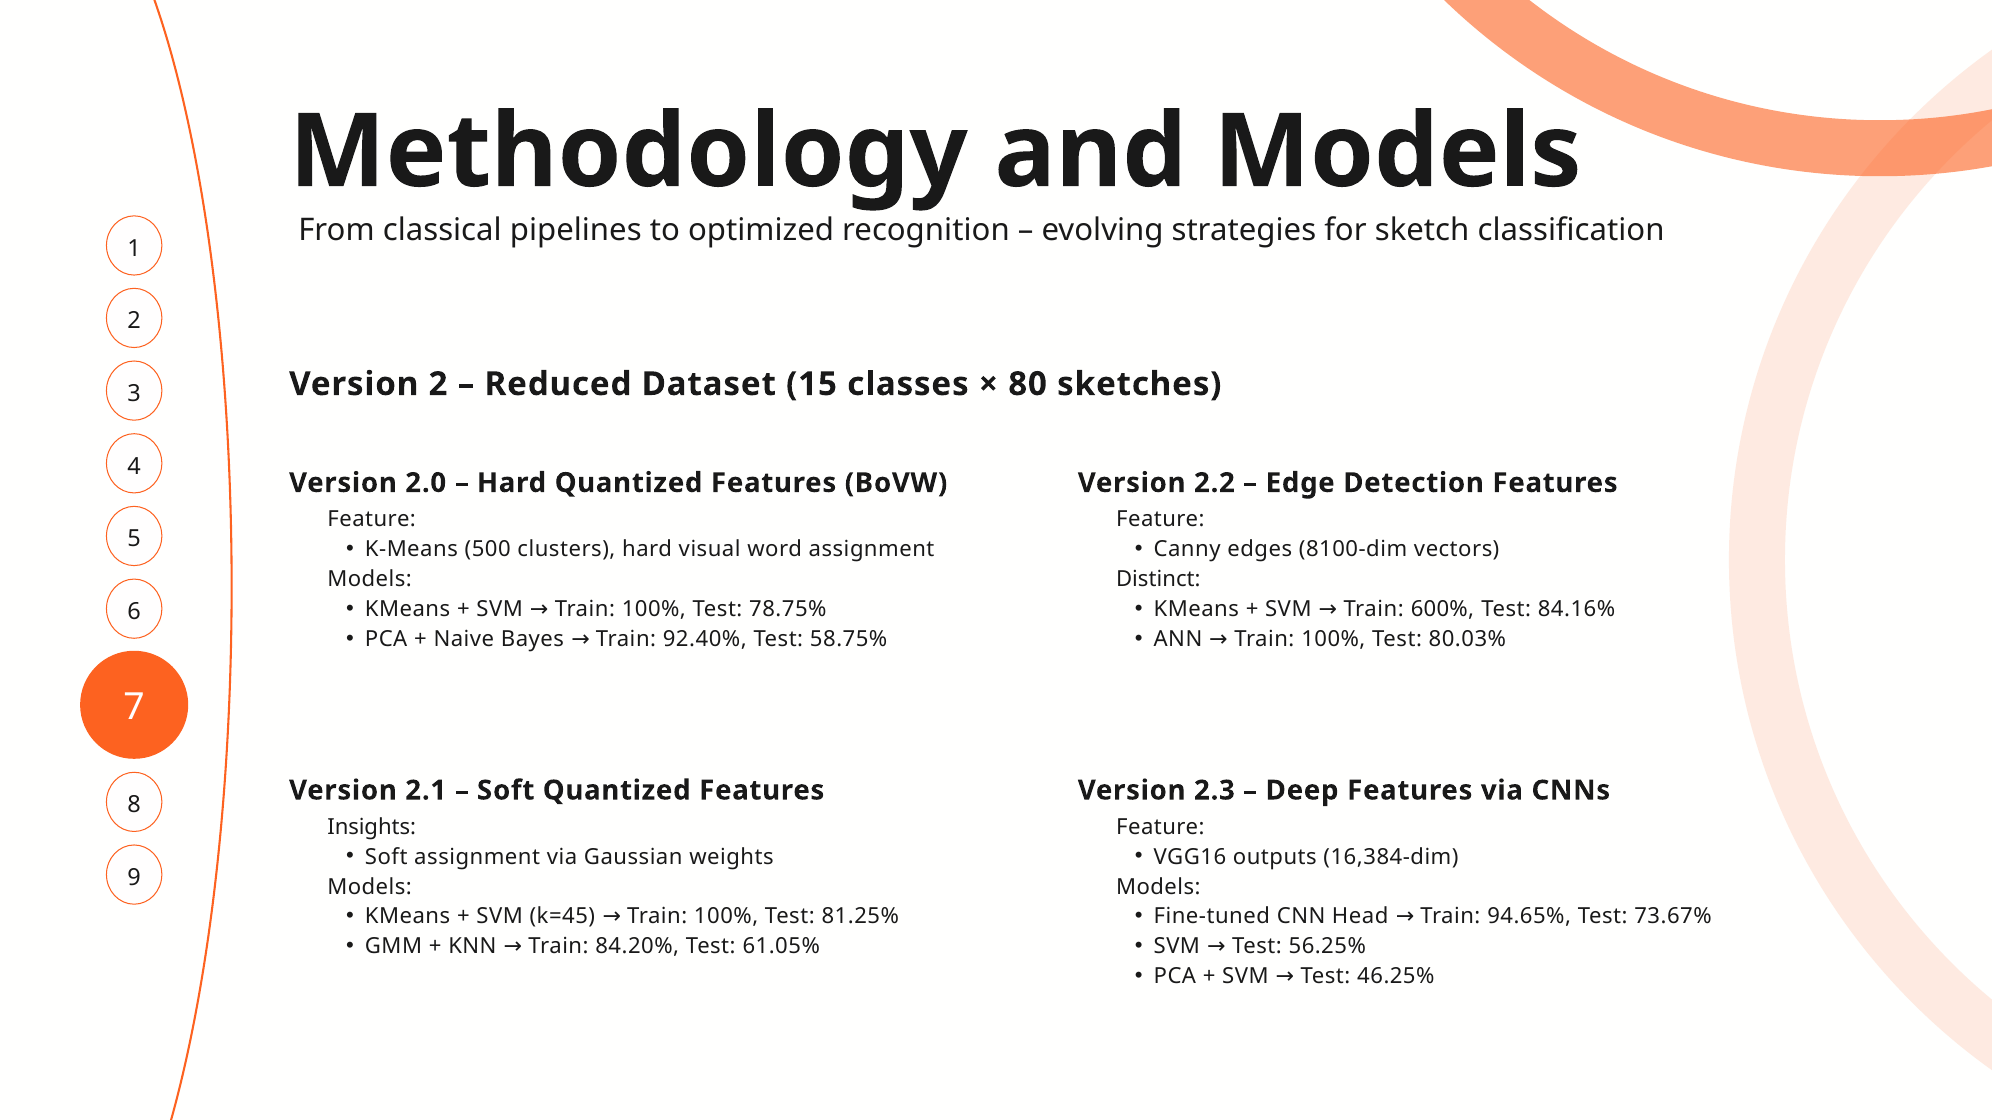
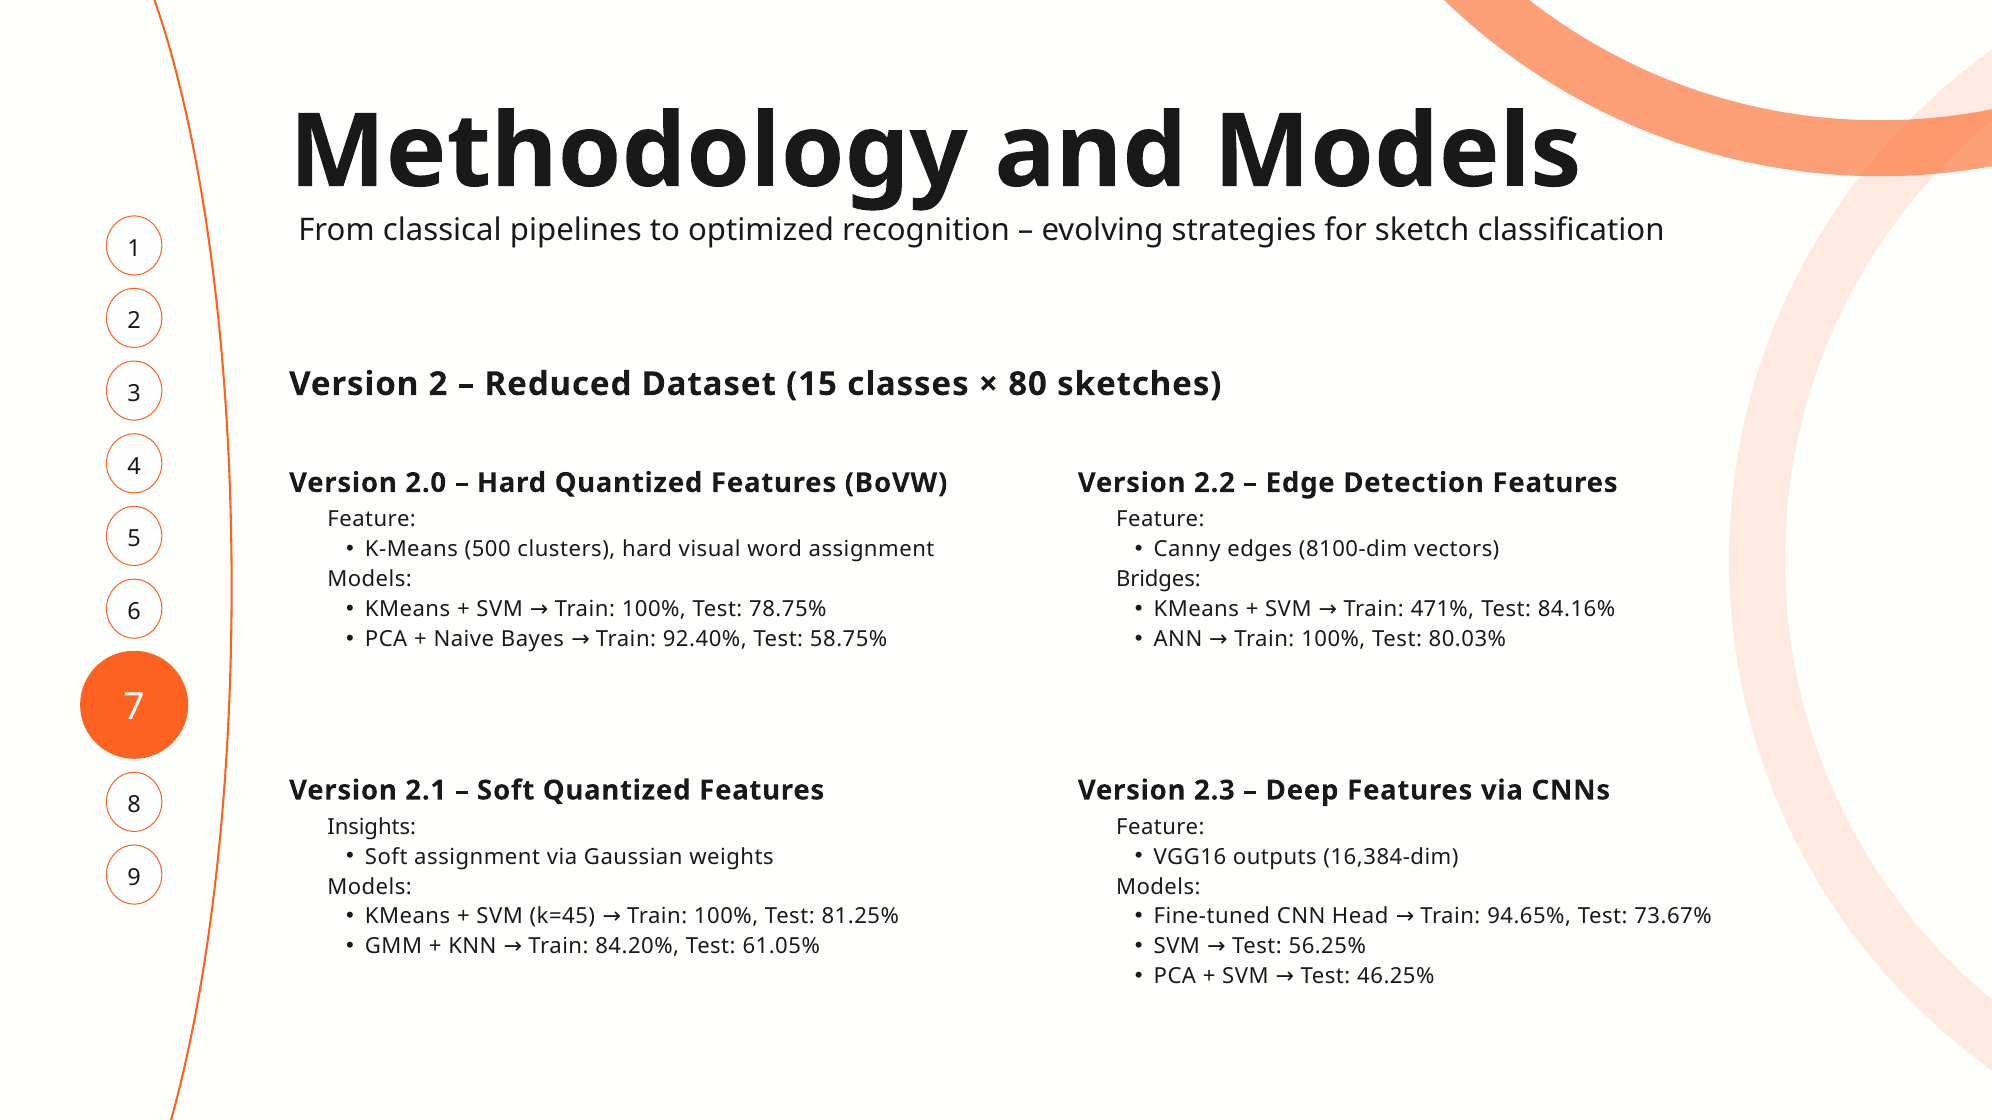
Distinct: Distinct -> Bridges (1158, 580)
600%: 600% -> 471% (1442, 609)
